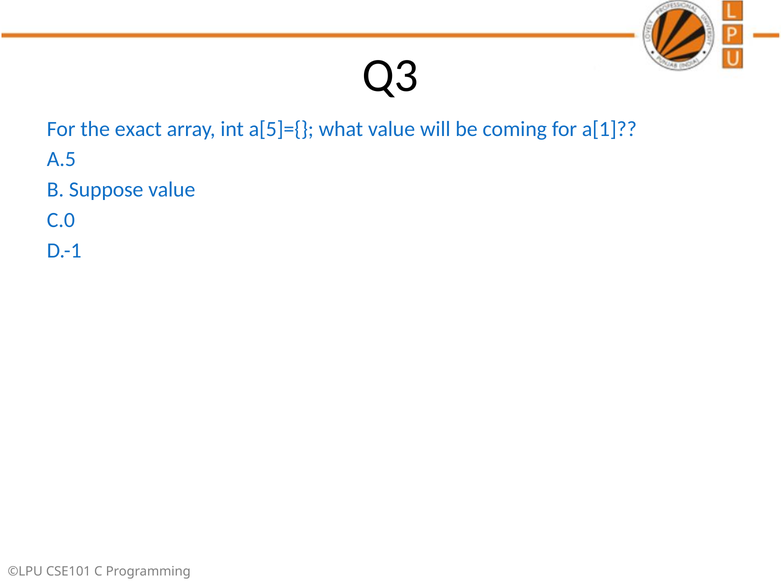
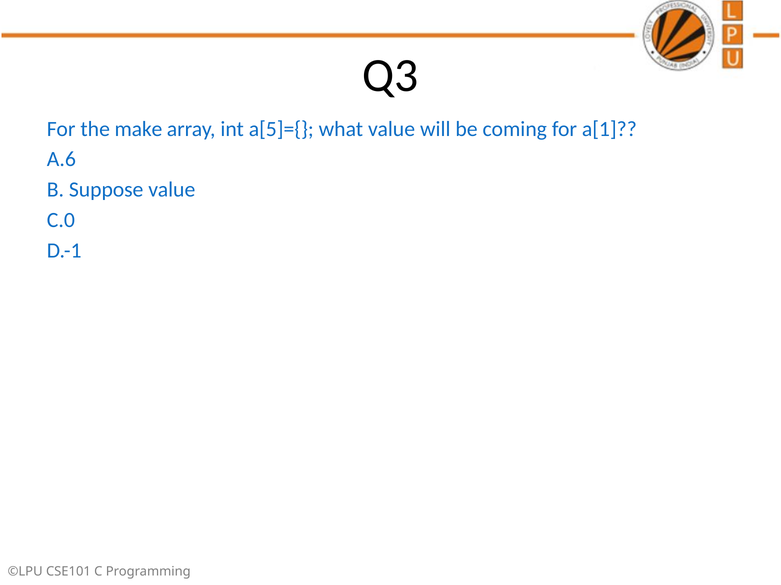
exact: exact -> make (138, 129)
A.5: A.5 -> A.6 (61, 160)
